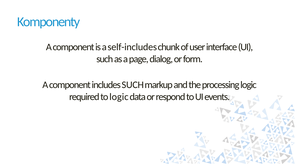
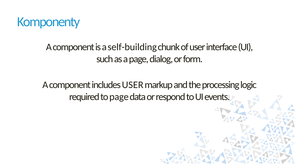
self-includes: self-includes -> self-building (132, 47)
includes SUCH: SUCH -> USER (133, 85)
to logic: logic -> page (119, 97)
